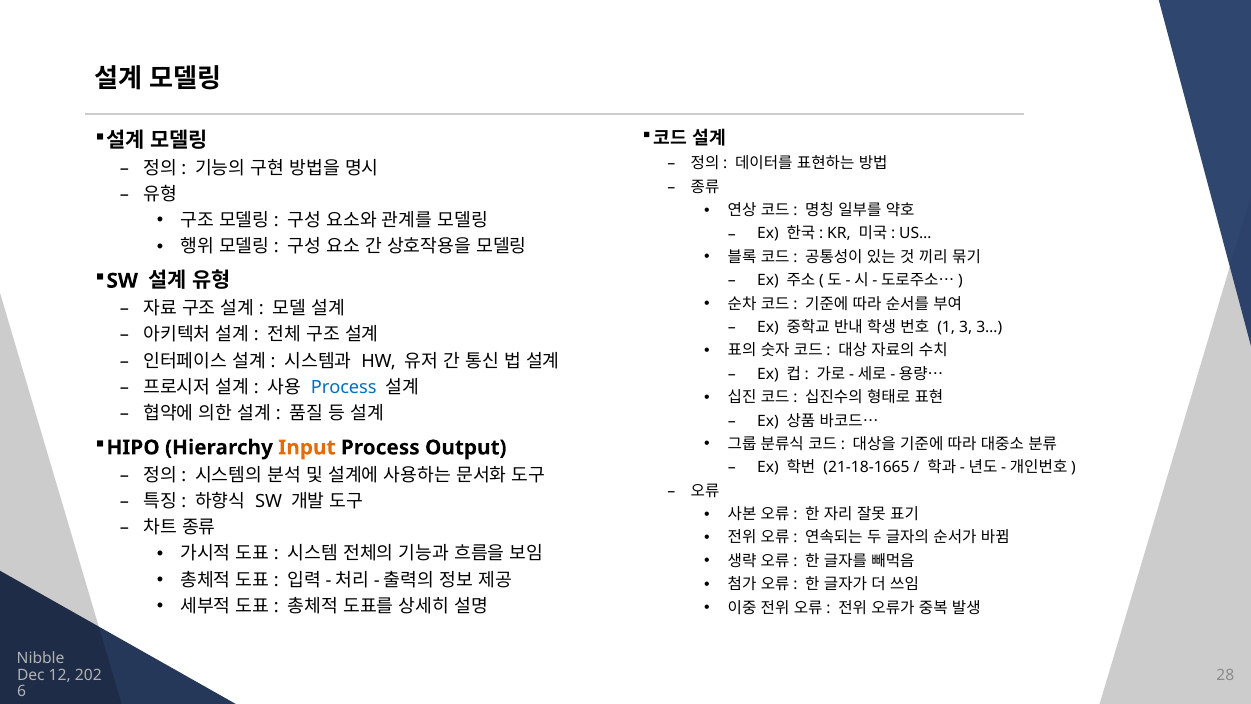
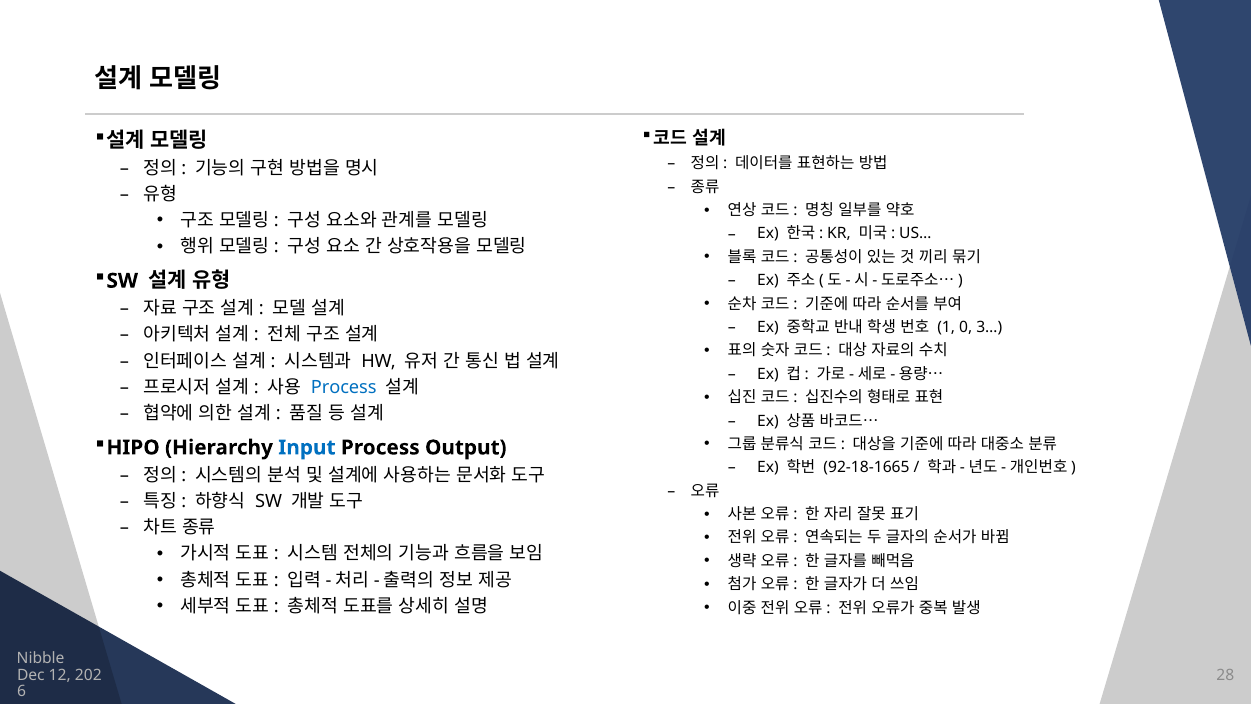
3: 3 -> 0 (966, 327)
Input colour: orange -> blue (307, 447)
21-18-1665: 21-18-1665 -> 92-18-1665 (866, 467)
